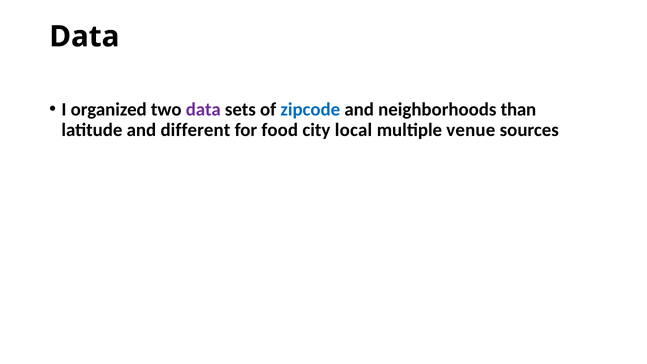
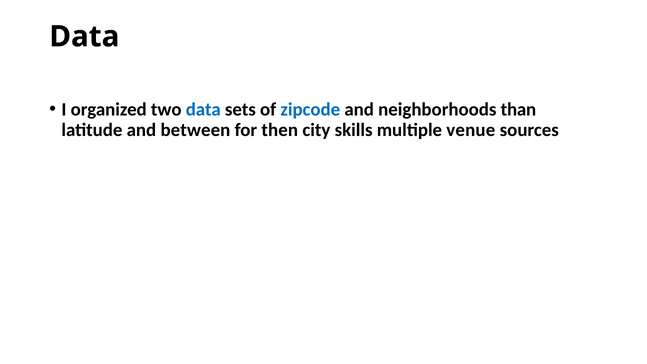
data colour: purple -> blue (203, 109)
different: different -> between (195, 130)
food: food -> then (280, 130)
local: local -> skills (354, 130)
